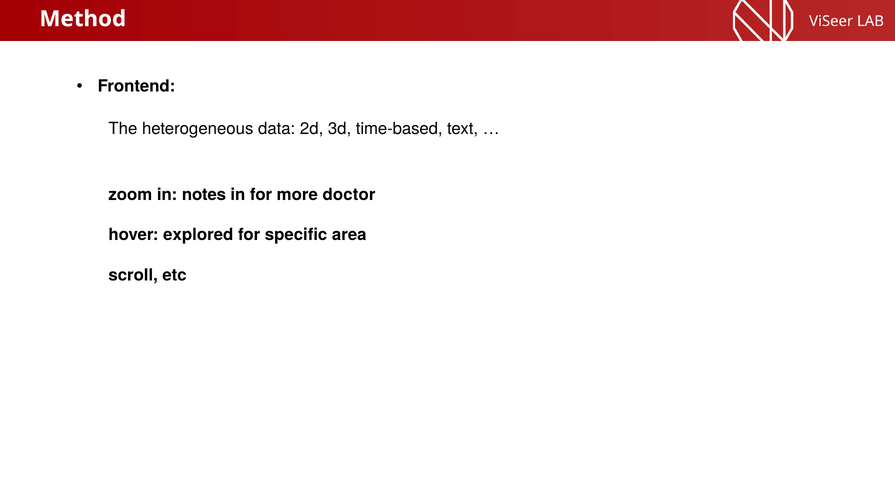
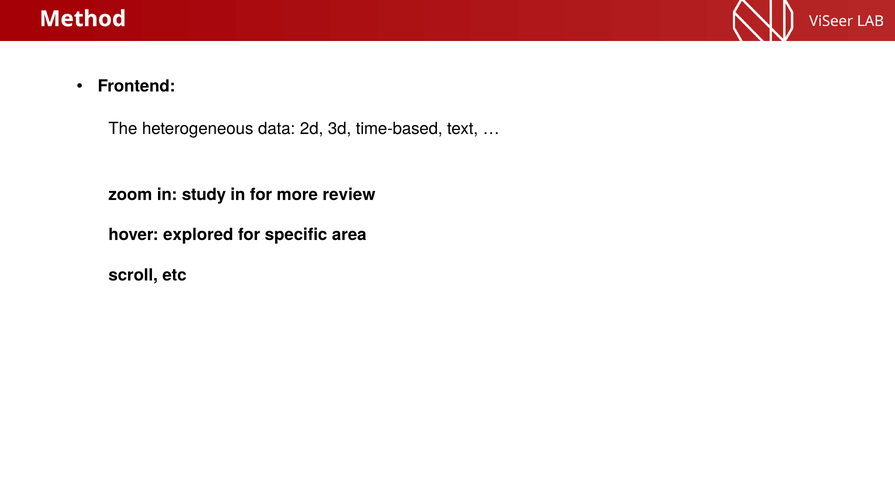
notes: notes -> study (204, 195)
doctor: doctor -> review (349, 195)
